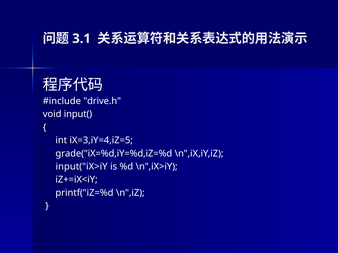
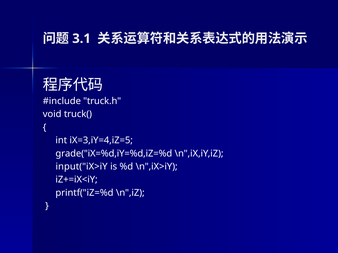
drive.h: drive.h -> truck.h (102, 101)
input(: input( -> truck( (78, 114)
